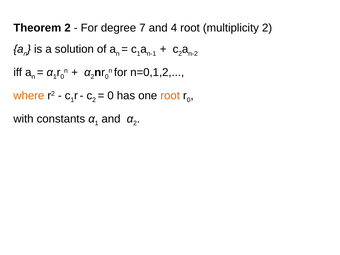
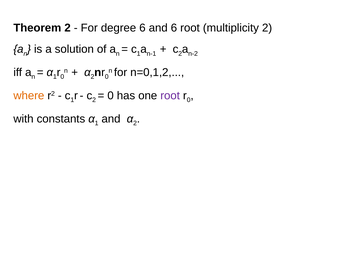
degree 7: 7 -> 6 (142, 28)
and 4: 4 -> 6 (174, 28)
root colour: orange -> purple (170, 96)
